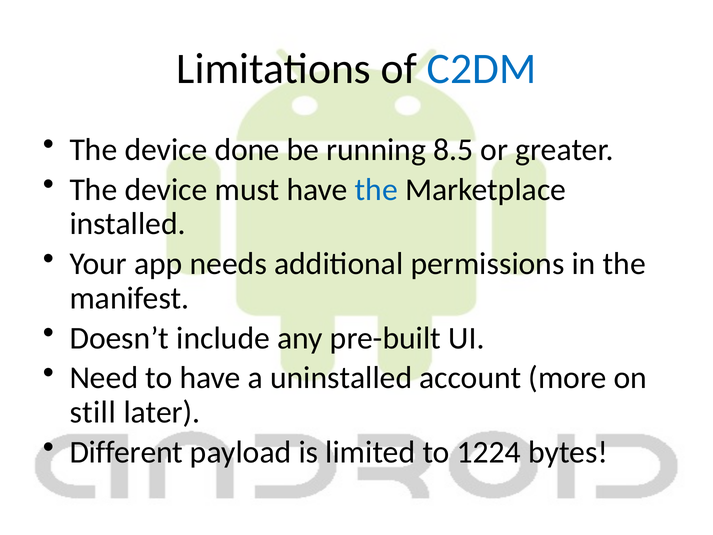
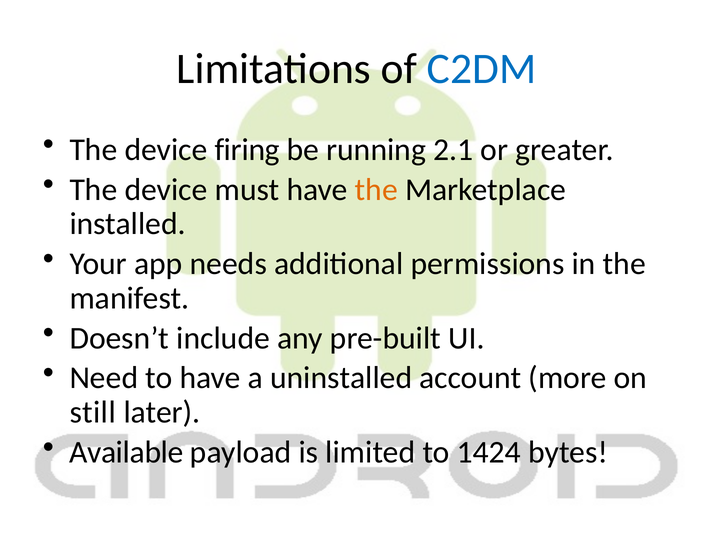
done: done -> firing (247, 150)
8.5: 8.5 -> 2.1 (453, 150)
the colour: blue -> orange (376, 190)
Different: Different -> Available (126, 452)
1224: 1224 -> 1424 (489, 452)
